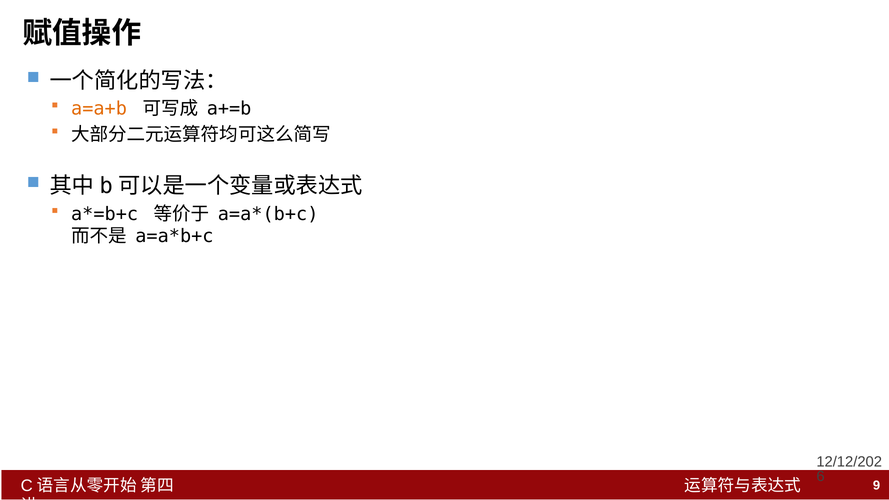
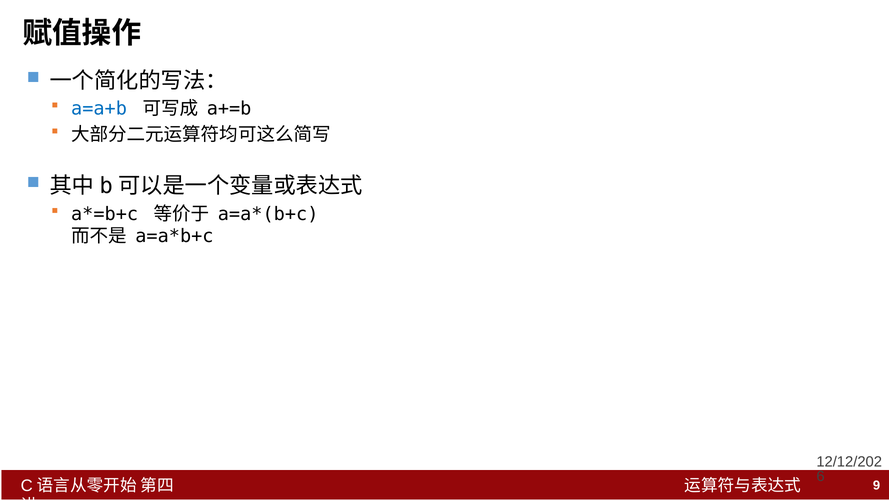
a=a+b colour: orange -> blue (99, 109)
